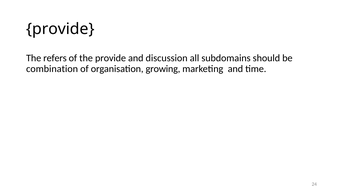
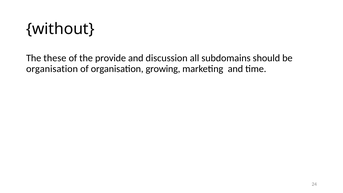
provide: provide -> without (60, 29)
refers: refers -> these (55, 58)
combination: combination -> organisation (52, 69)
